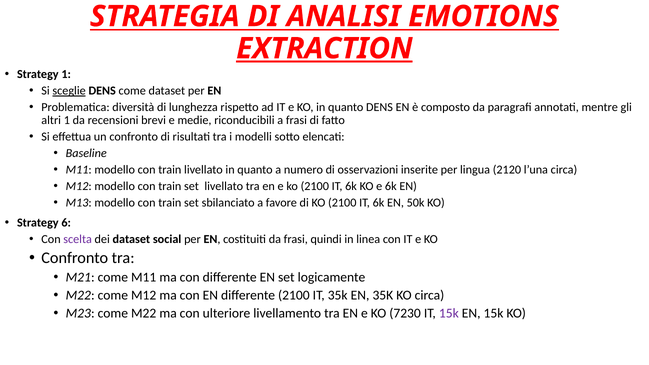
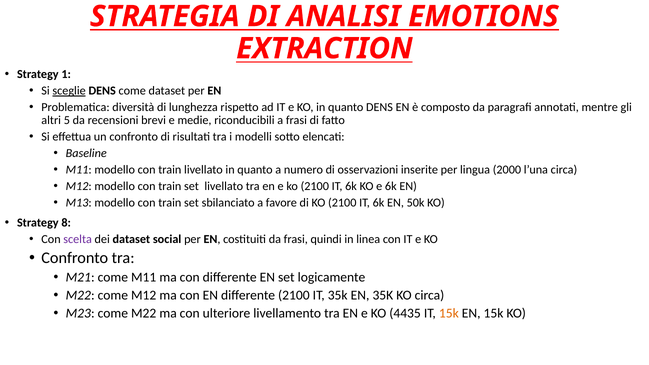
EXTRACTION underline: present -> none (324, 48)
altri 1: 1 -> 5 (67, 120)
2120: 2120 -> 2000 (507, 170)
6: 6 -> 8 (66, 223)
7230: 7230 -> 4435 (405, 313)
15k colour: purple -> orange (449, 313)
